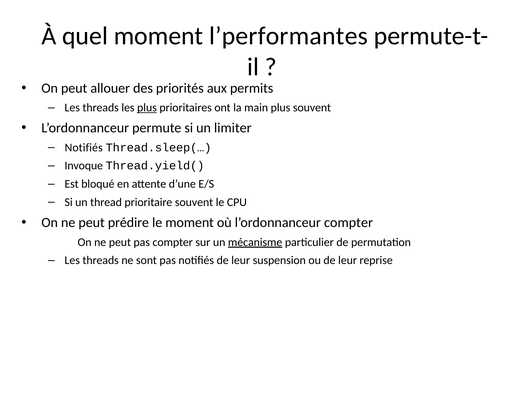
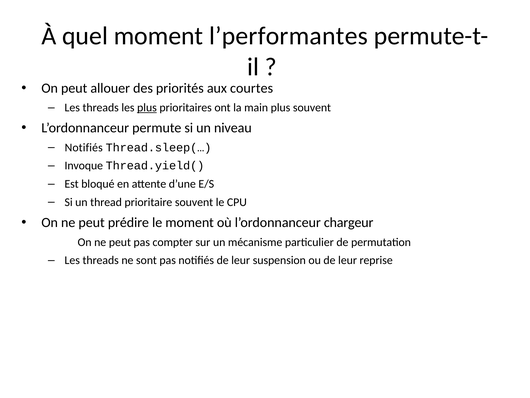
permits: permits -> courtes (252, 88)
limiter: limiter -> niveau (233, 128)
l’ordonnanceur compter: compter -> chargeur (349, 222)
mécanisme underline: present -> none (255, 242)
